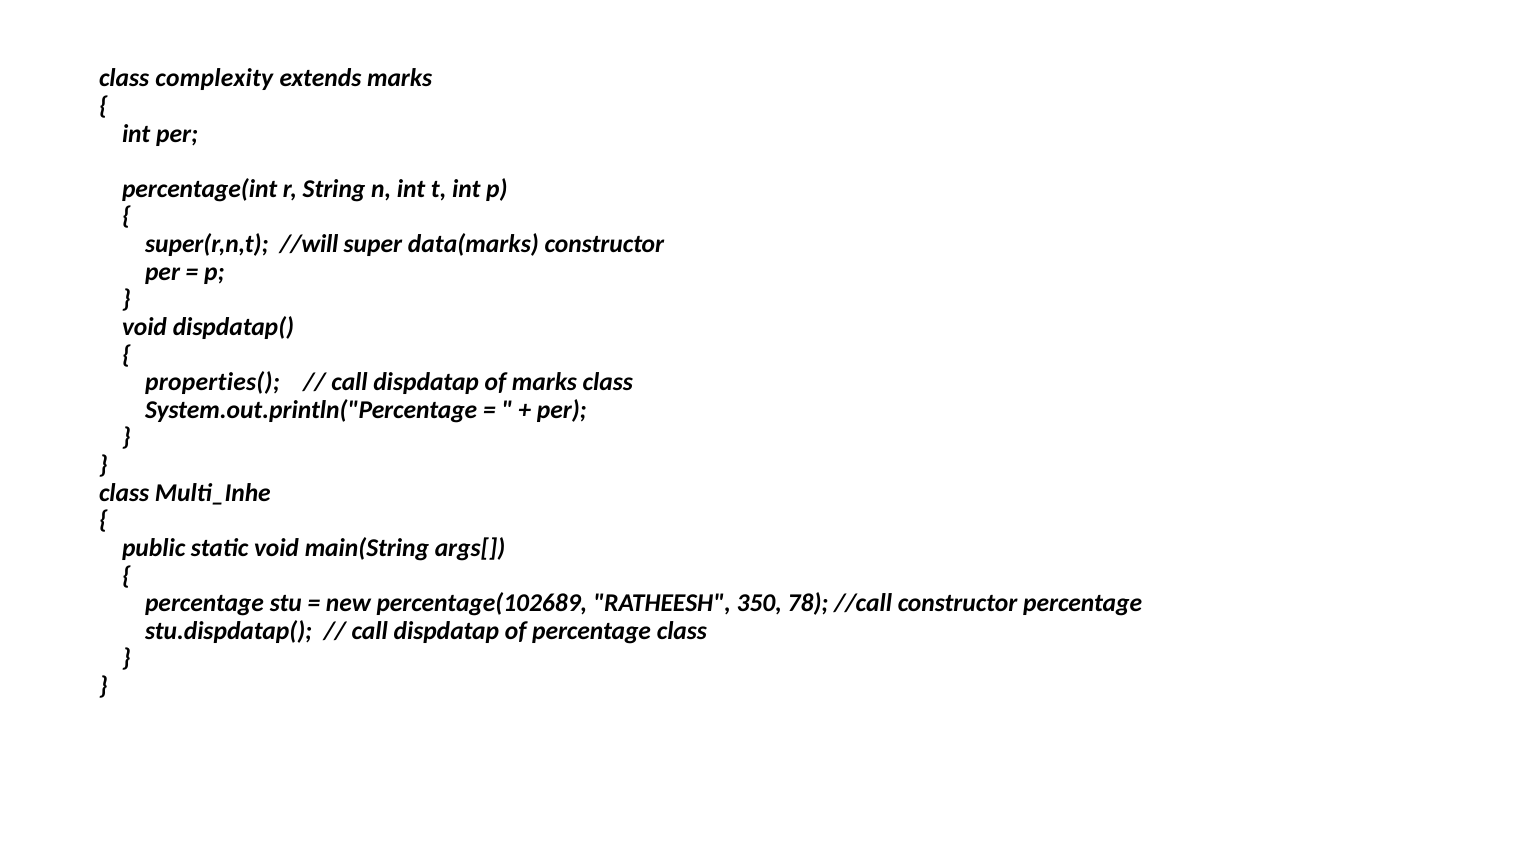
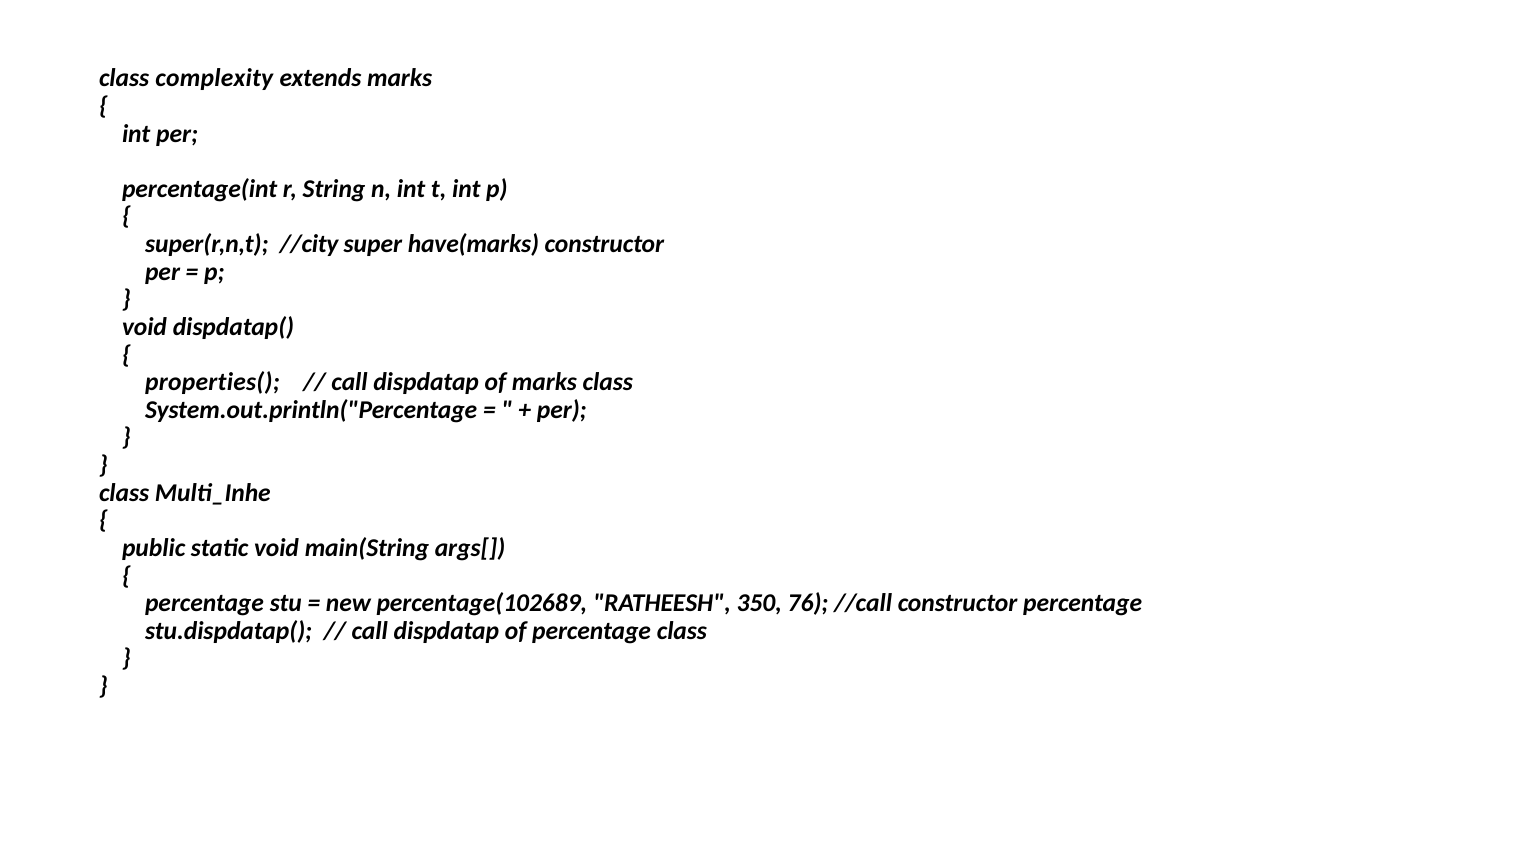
//will: //will -> //city (309, 244)
data(marks: data(marks -> have(marks (473, 244)
78: 78 -> 76 (808, 603)
